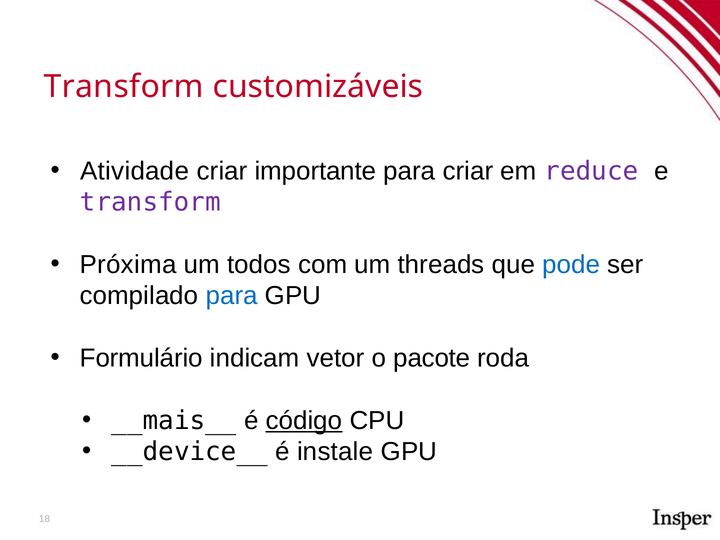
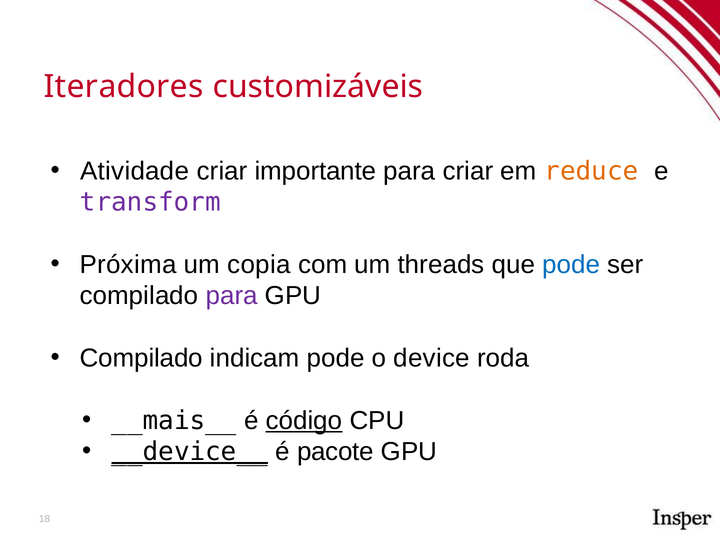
Transform: Transform -> Iteradores (124, 86)
reduce colour: purple -> orange (591, 171)
todos: todos -> copia (259, 265)
para colour: blue -> purple (232, 296)
Formulário: Formulário -> Compilado (141, 358)
indicam vetor: vetor -> pode (336, 358)
pacote: pacote -> device (432, 358)
__device__ underline: none -> present (190, 452)
instale: instale -> pacote (335, 452)
